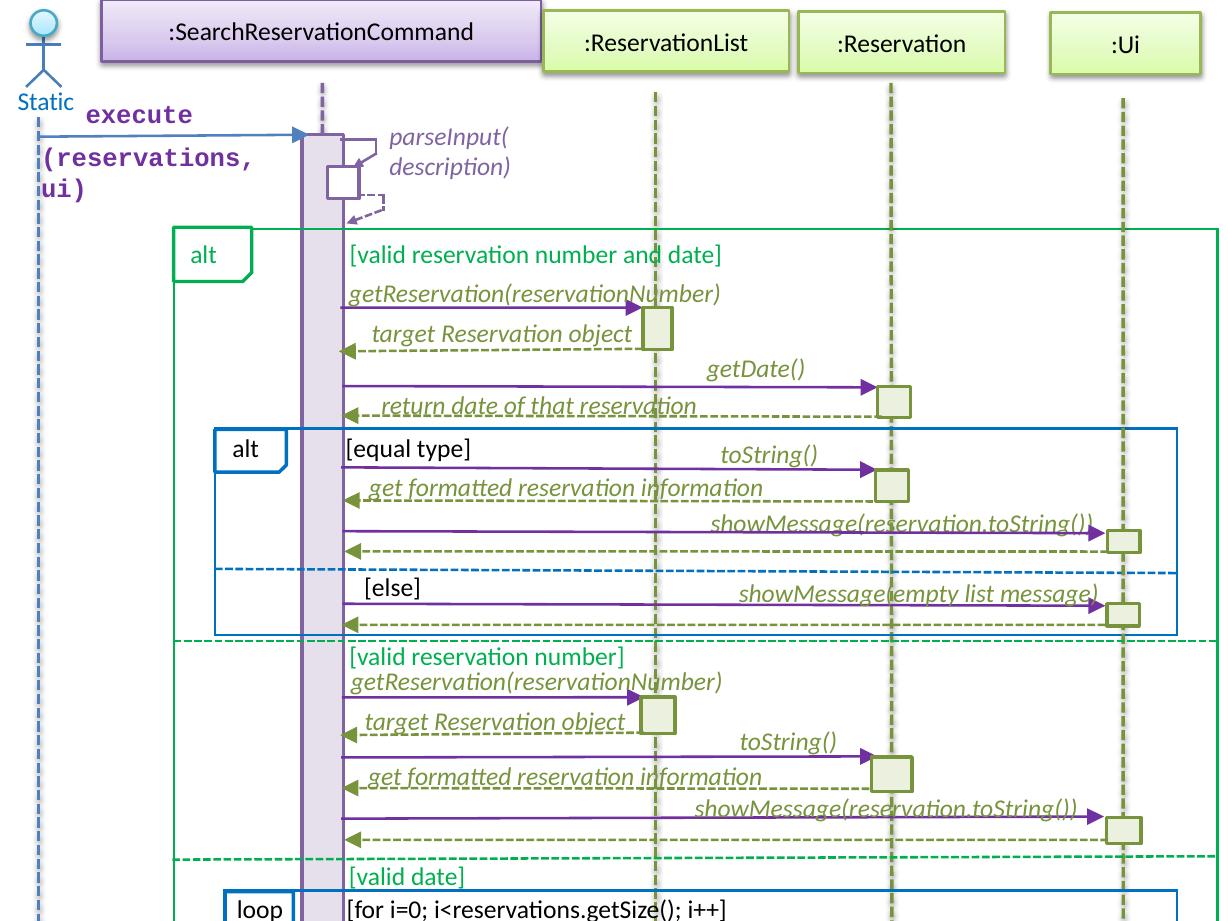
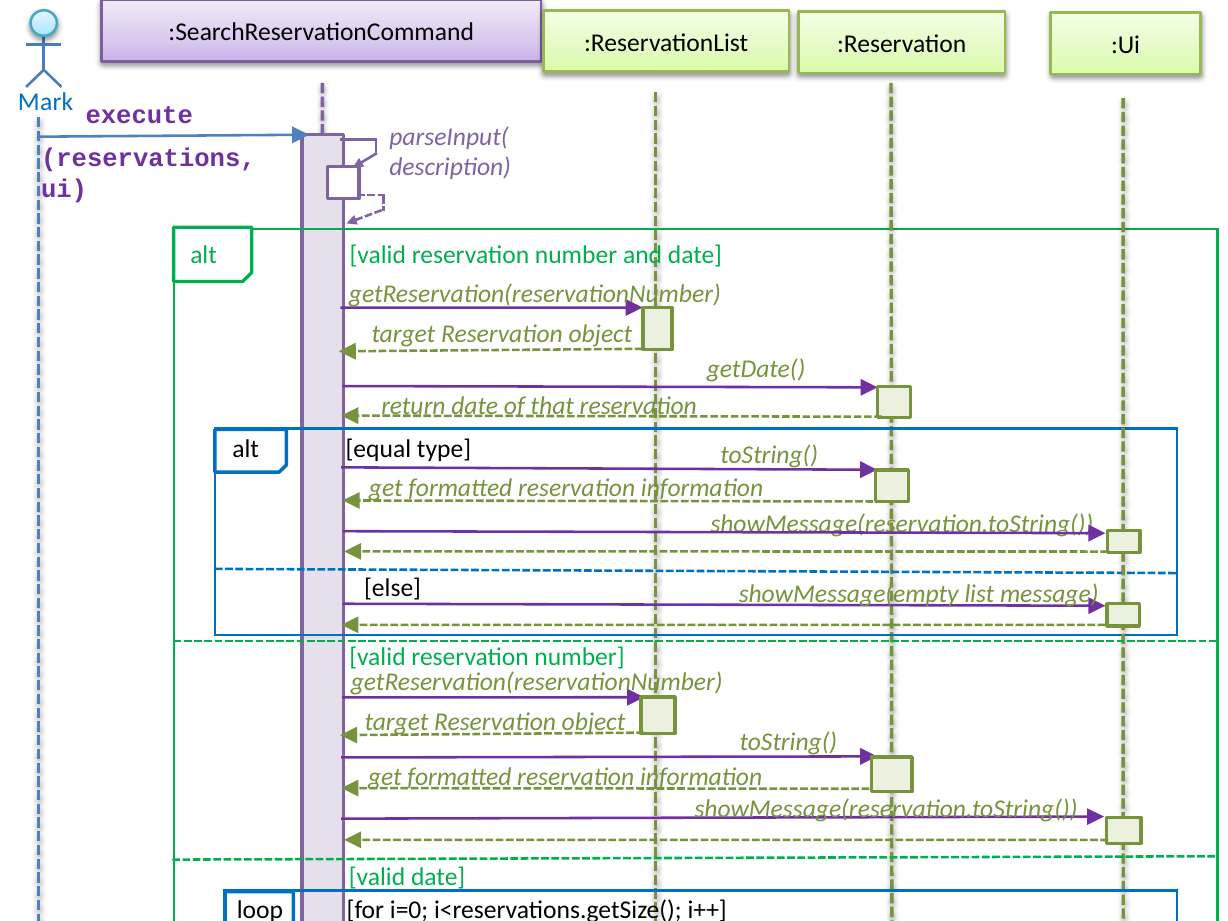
Static: Static -> Mark (46, 102)
